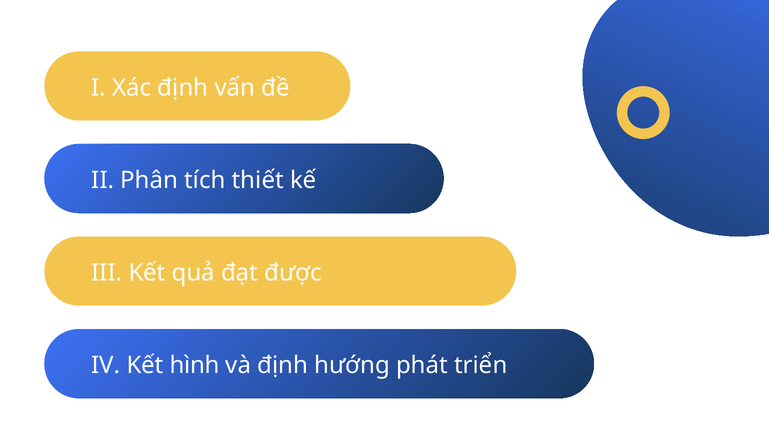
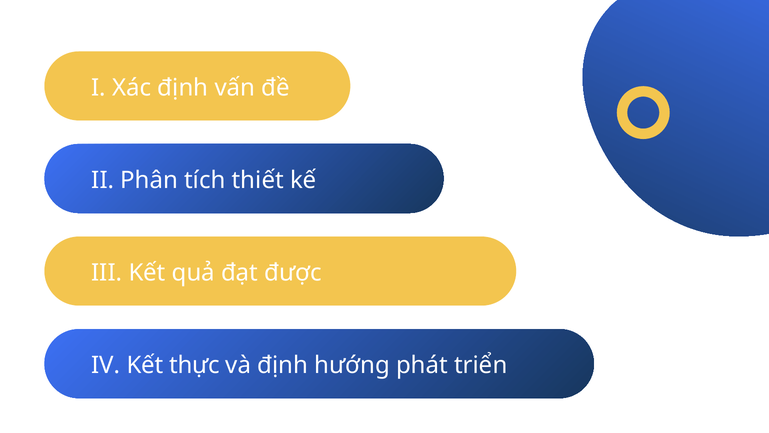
hình: hình -> thực (195, 365)
